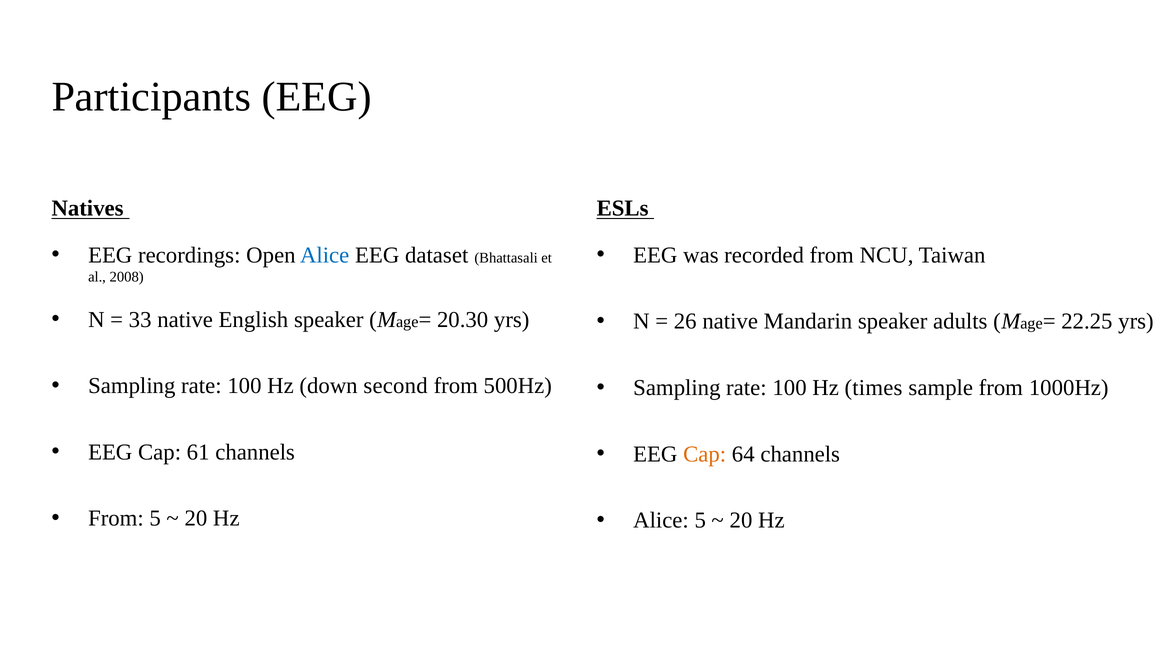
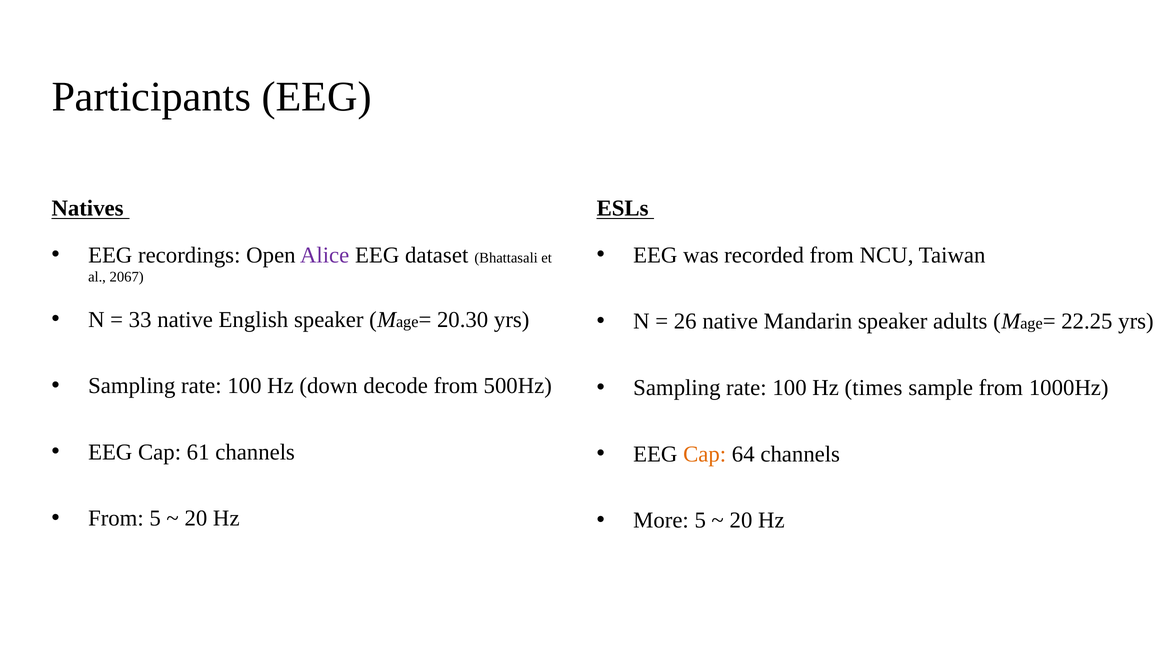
Alice colour: blue -> purple (325, 255)
2008: 2008 -> 2067 (127, 277)
second: second -> decode (396, 386)
Alice: Alice -> More (661, 521)
